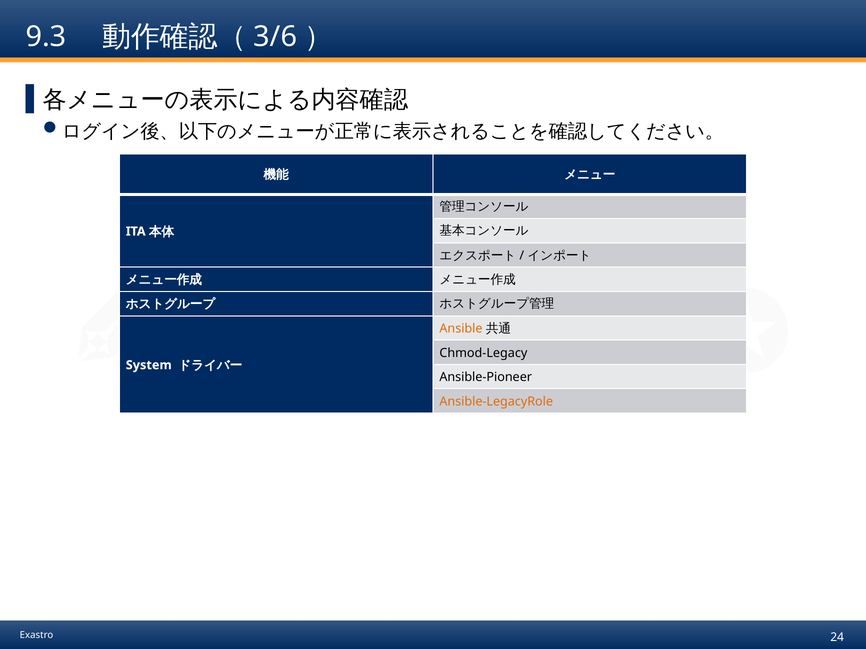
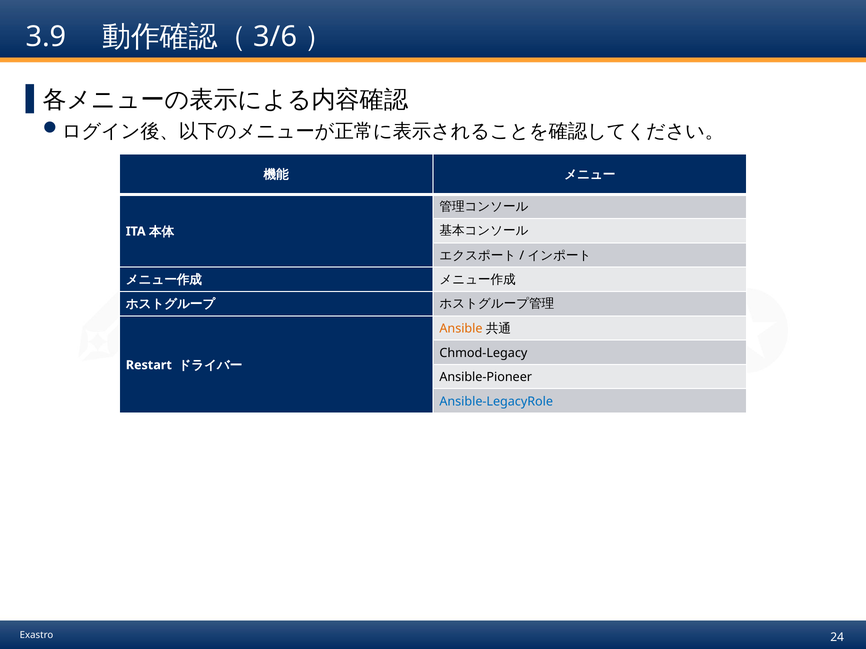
9.3: 9.3 -> 3.9 (46, 37)
System: System -> Restart (149, 365)
Ansible-LegacyRole colour: orange -> blue (496, 402)
